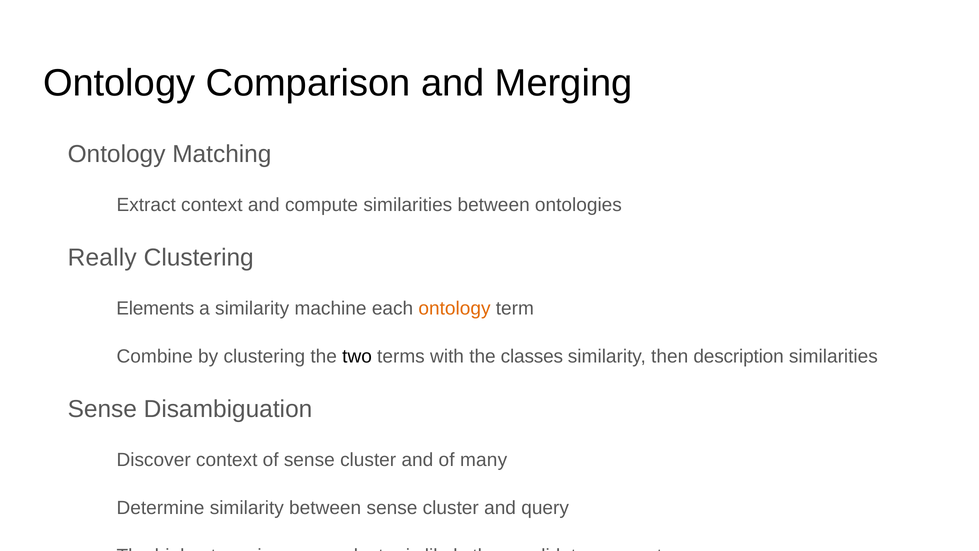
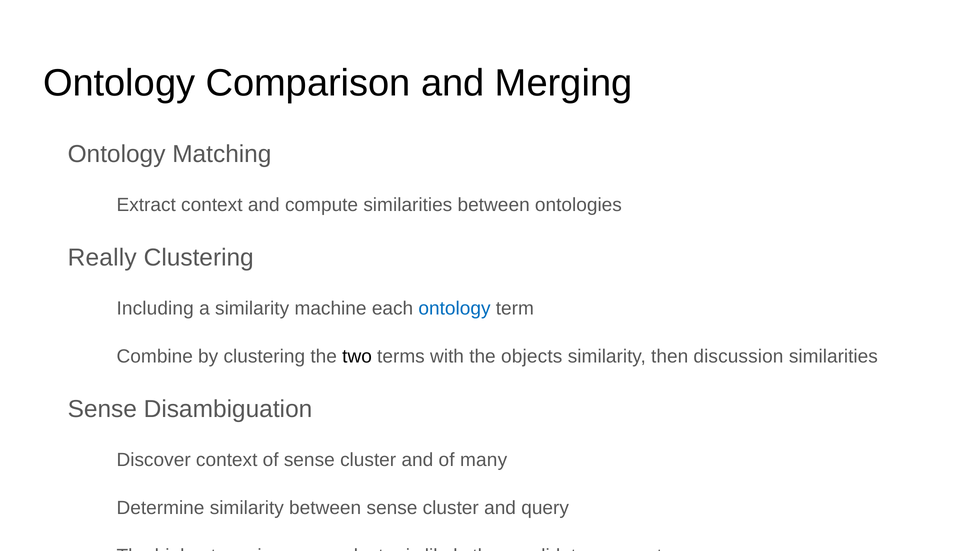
Elements: Elements -> Including (155, 308)
ontology colour: orange -> blue (455, 308)
classes: classes -> objects (532, 356)
description: description -> discussion (738, 356)
